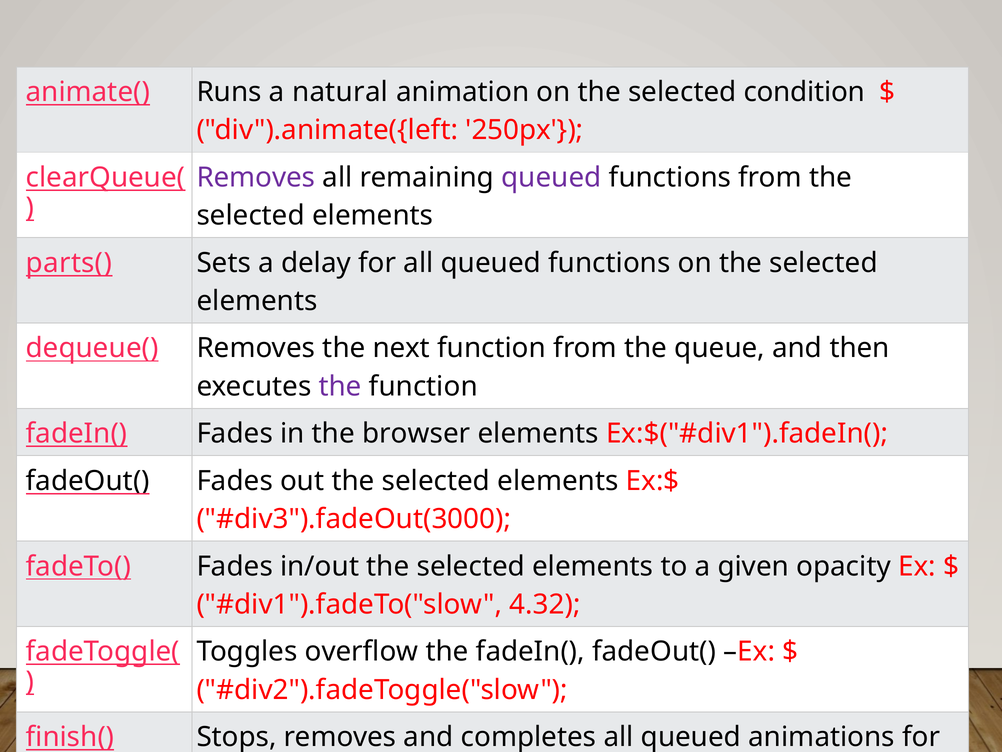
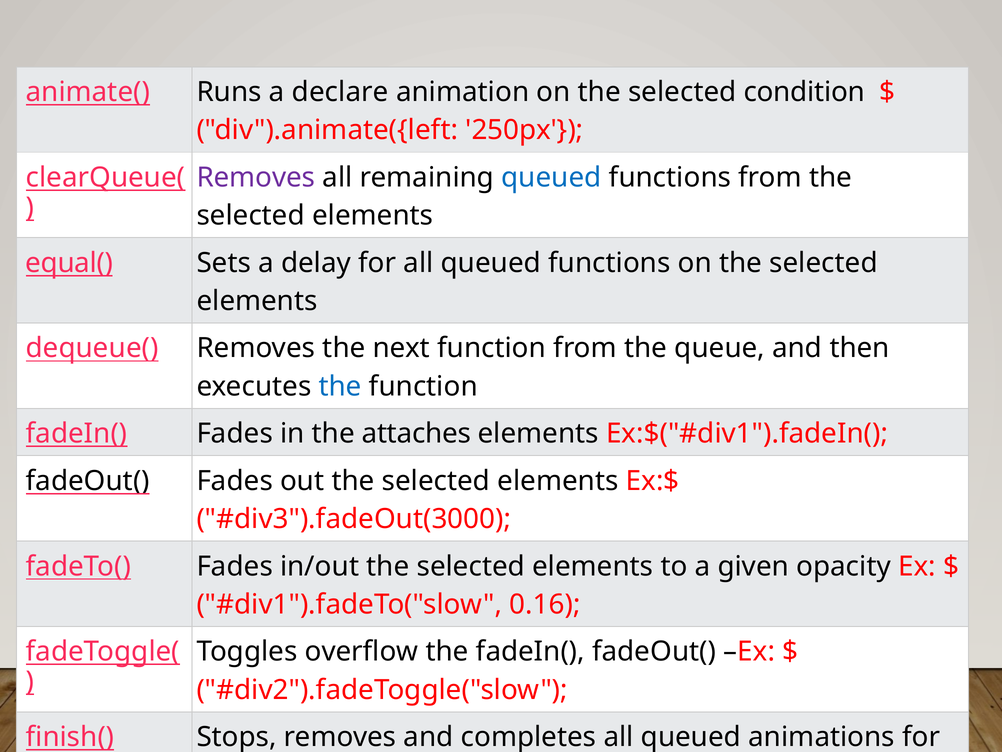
natural: natural -> declare (340, 92)
queued colour: purple -> blue (551, 177)
parts(: parts( -> equal( (69, 263)
the colour: purple -> blue (340, 386)
browser: browser -> attaches (416, 433)
4.32: 4.32 -> 0.16 (545, 604)
